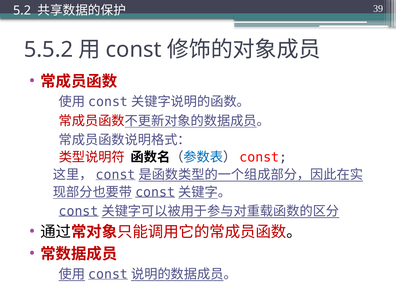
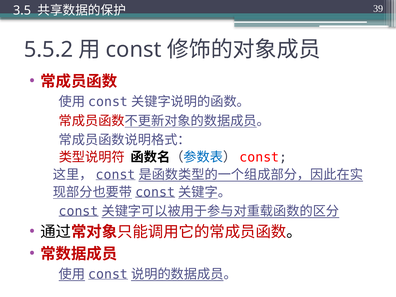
5.2: 5.2 -> 3.5 (22, 10)
